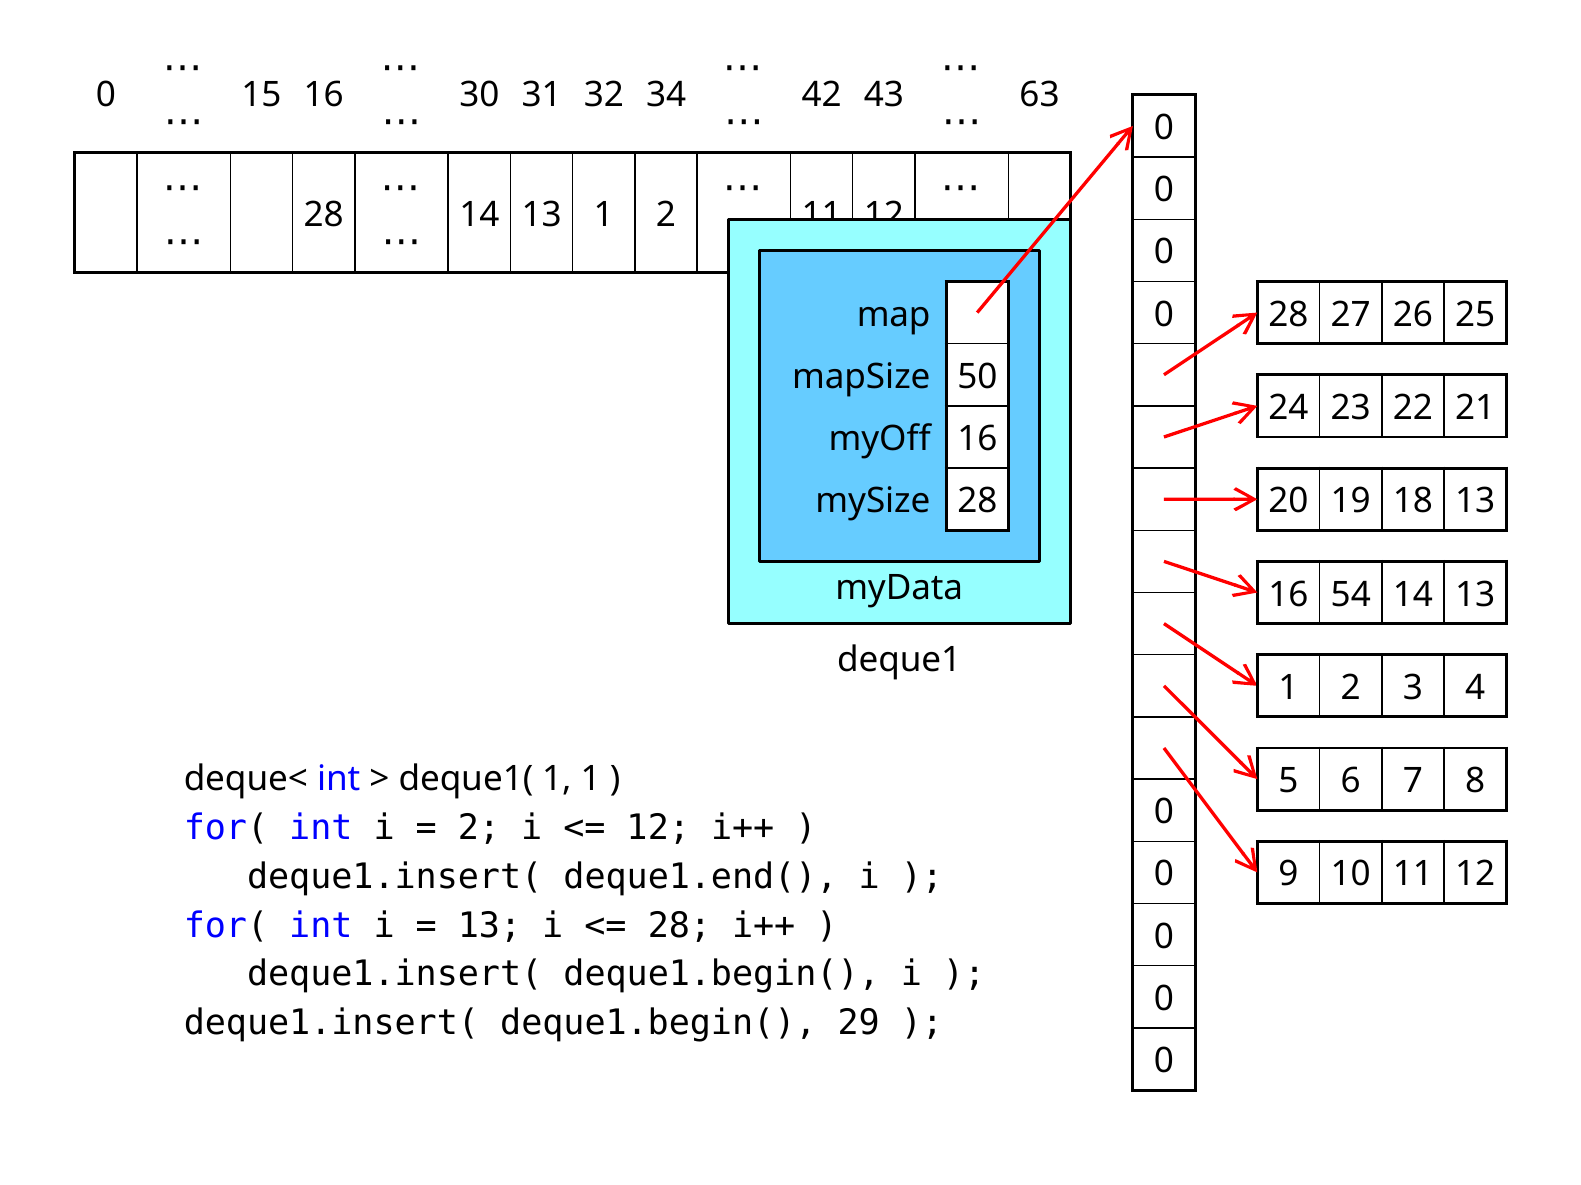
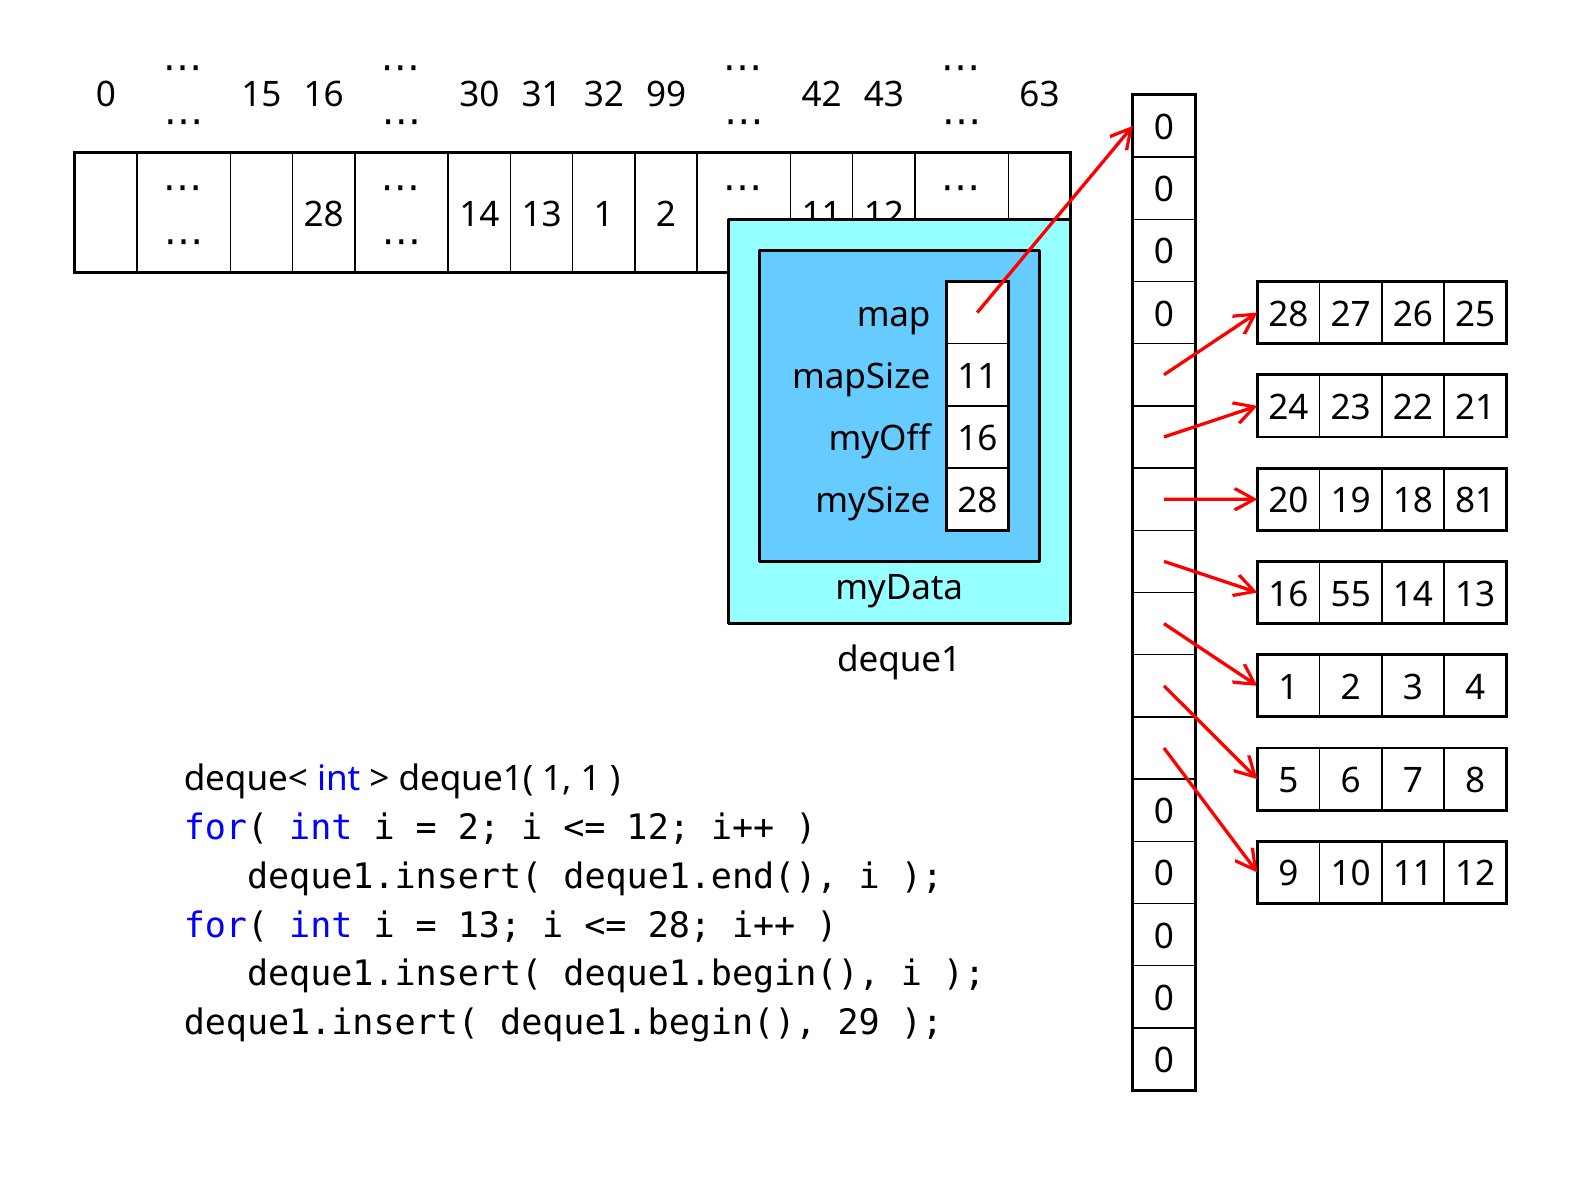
34: 34 -> 99 (666, 95)
mapSize 50: 50 -> 11 (977, 377)
18 13: 13 -> 81 (1475, 501)
54: 54 -> 55 (1351, 595)
